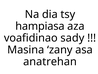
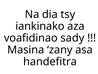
hampiasa: hampiasa -> iankinako (40, 26)
anatrehan: anatrehan -> handefitra (50, 61)
